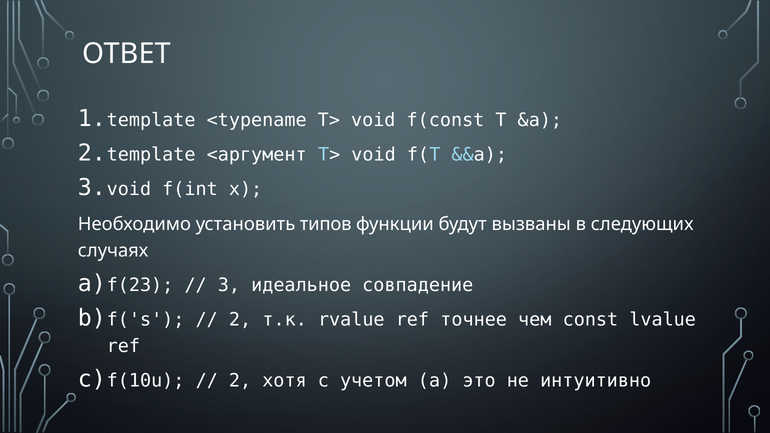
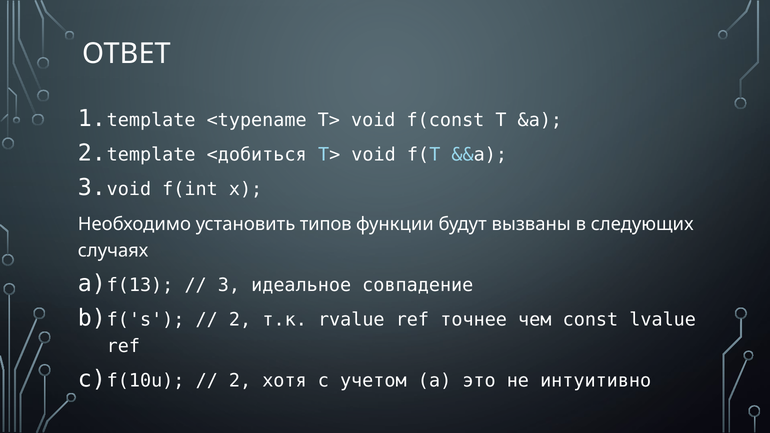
<аргумент: <аргумент -> <добиться (257, 155)
f(23: f(23 -> f(13 (140, 285)
